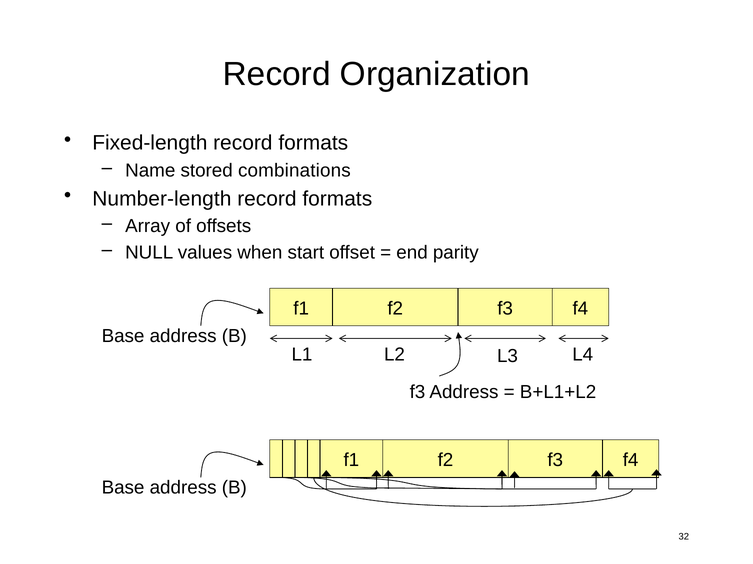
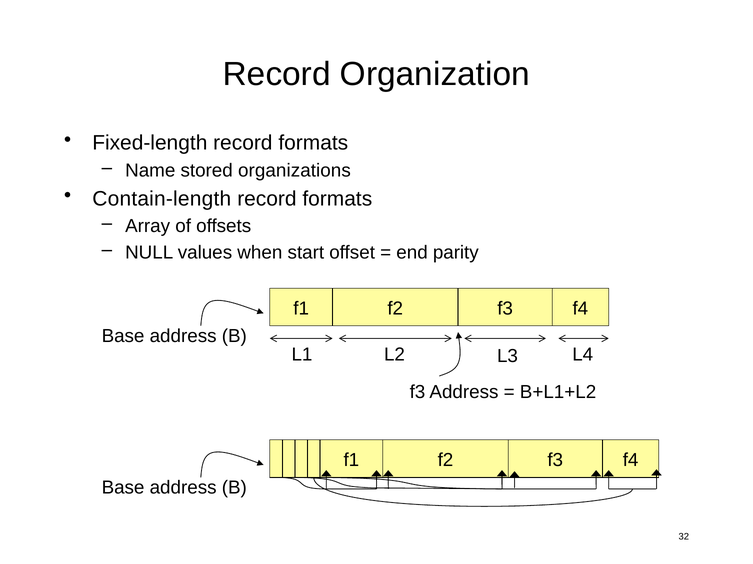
combinations: combinations -> organizations (294, 171)
Number-length: Number-length -> Contain-length (162, 199)
